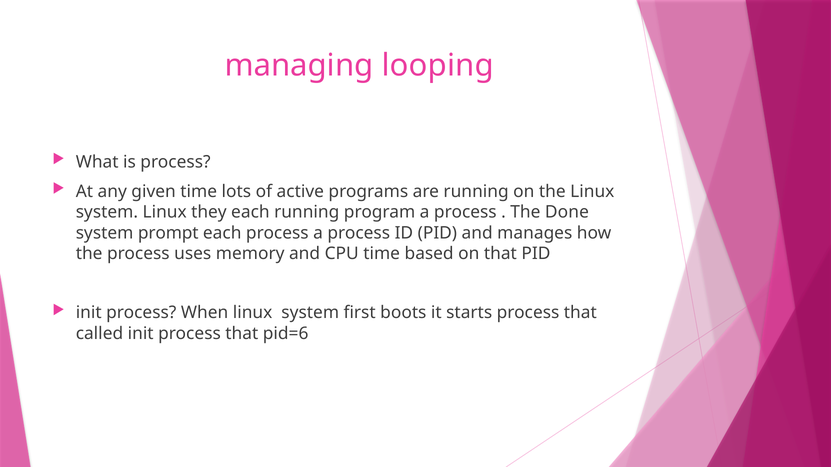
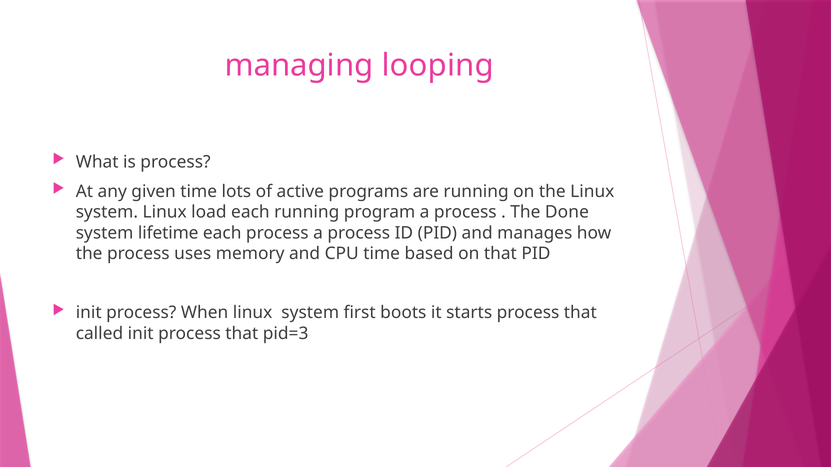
they: they -> load (209, 212)
prompt: prompt -> lifetime (168, 233)
pid=6: pid=6 -> pid=3 (286, 334)
